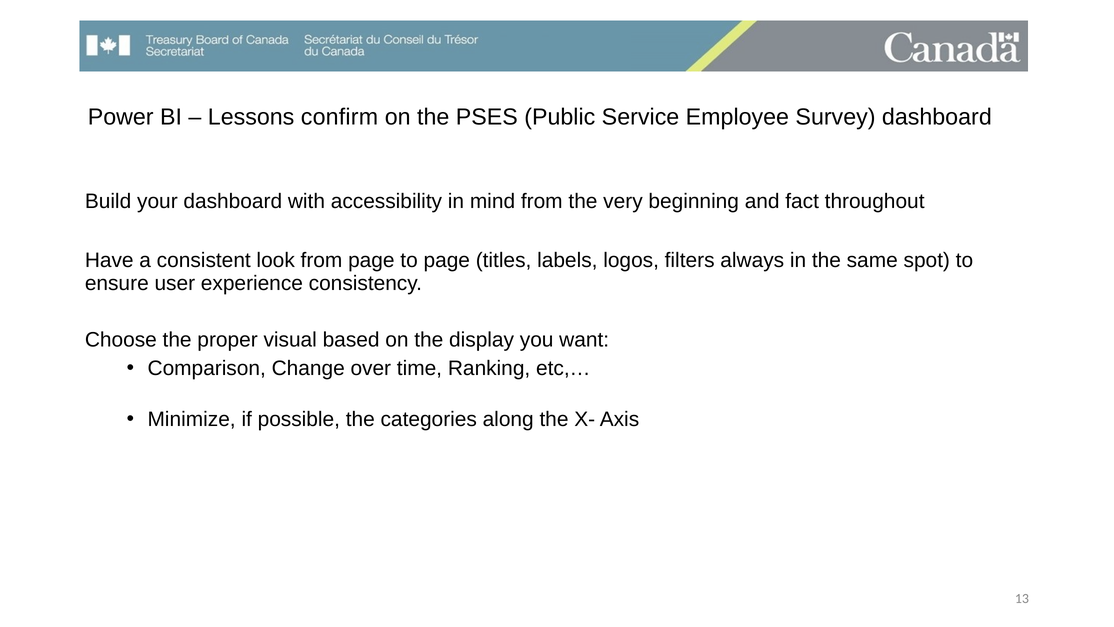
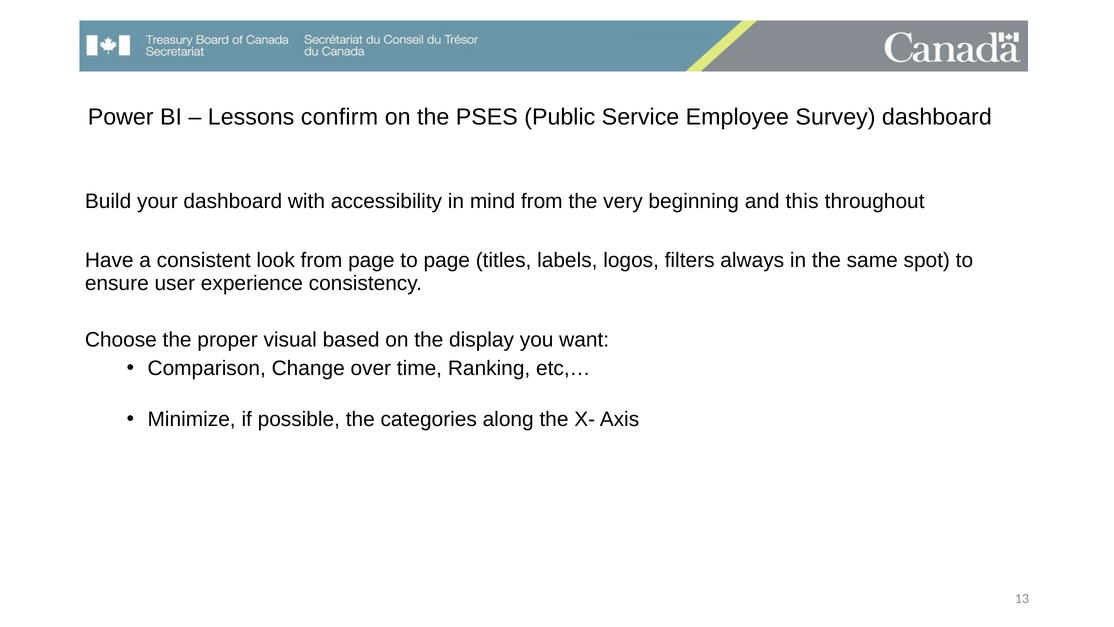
fact: fact -> this (802, 201)
